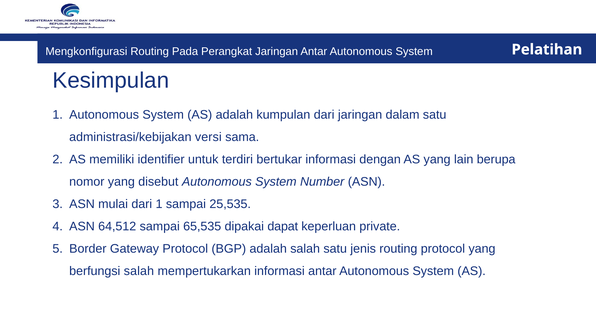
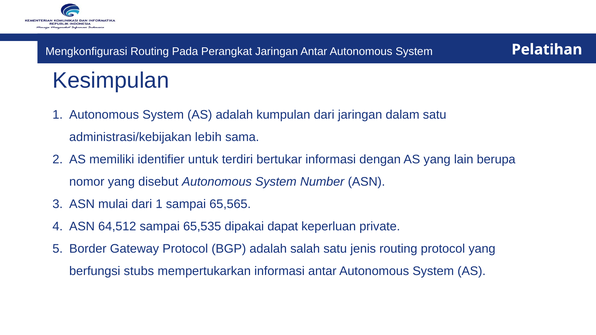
versi: versi -> lebih (208, 137)
25,535: 25,535 -> 65,565 (230, 204)
berfungsi salah: salah -> stubs (139, 271)
